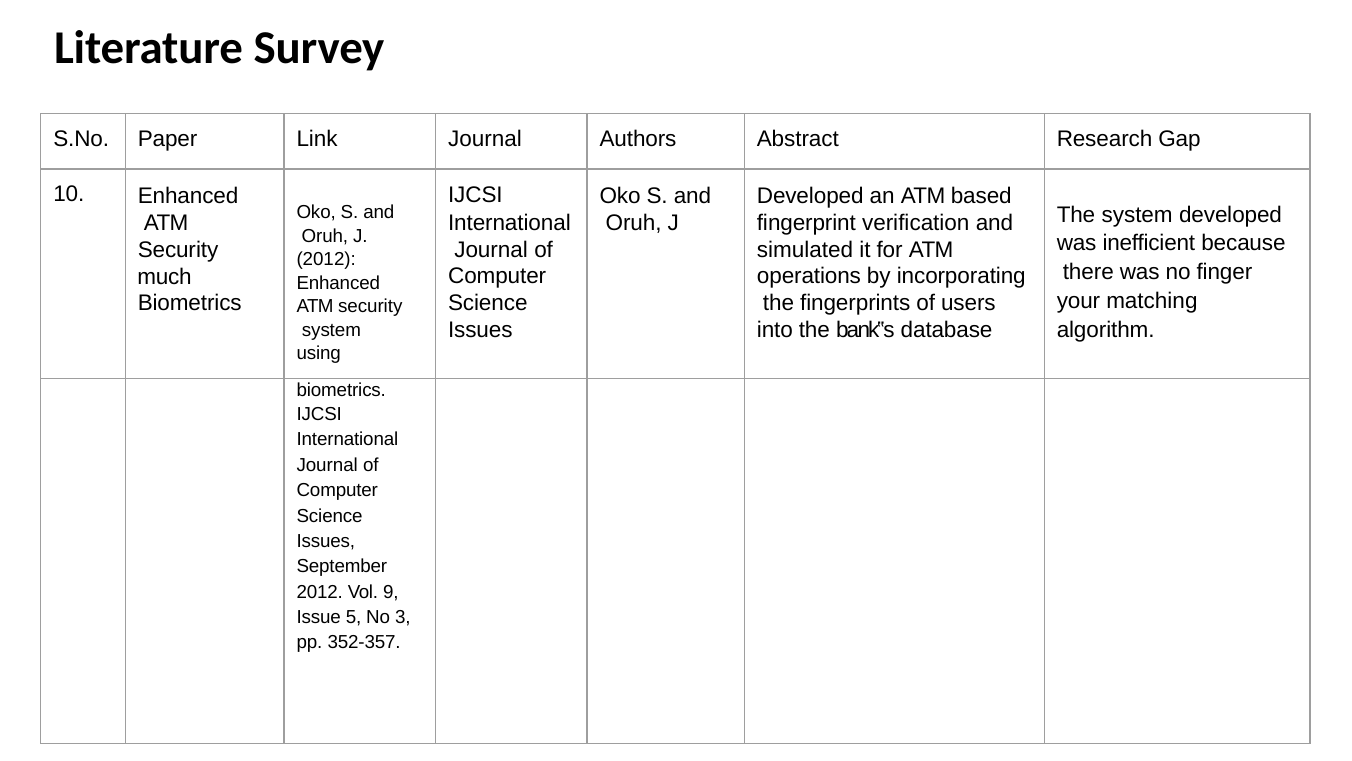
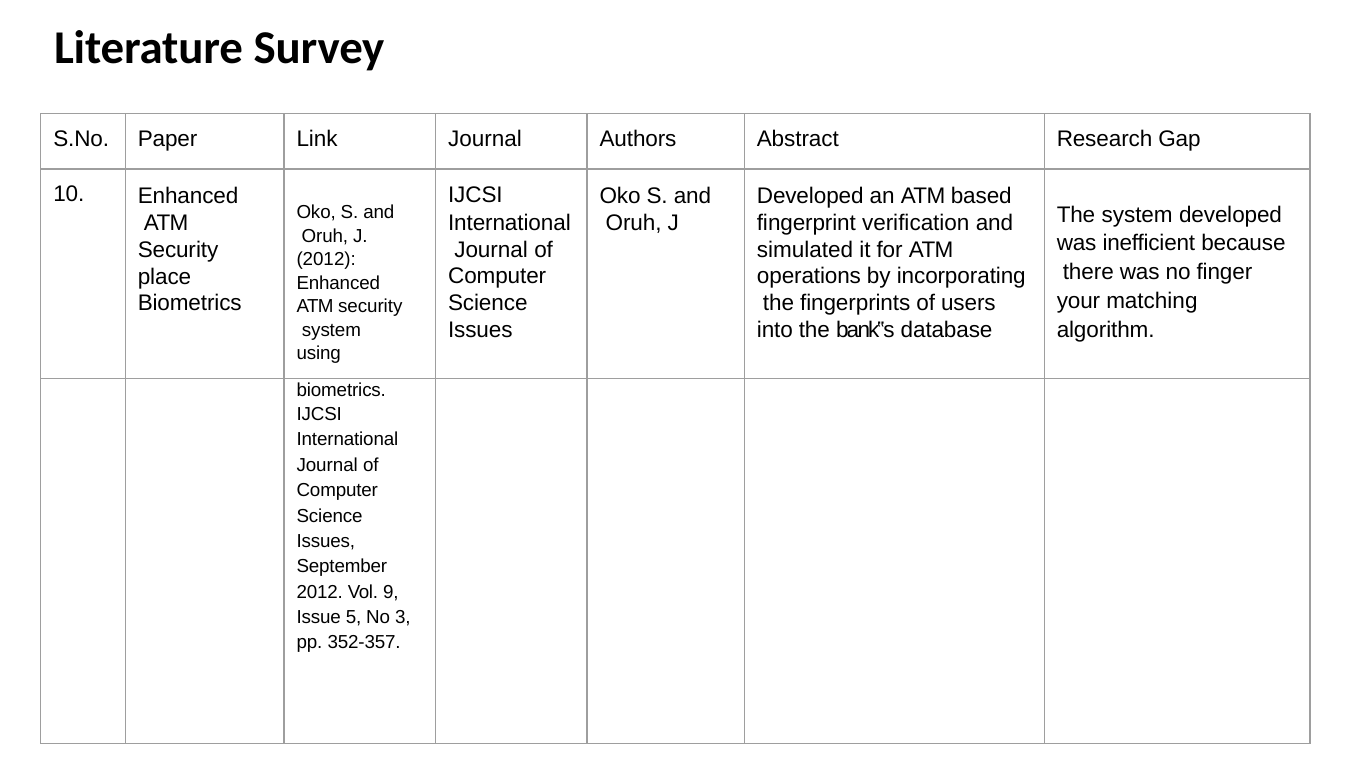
much: much -> place (165, 277)
